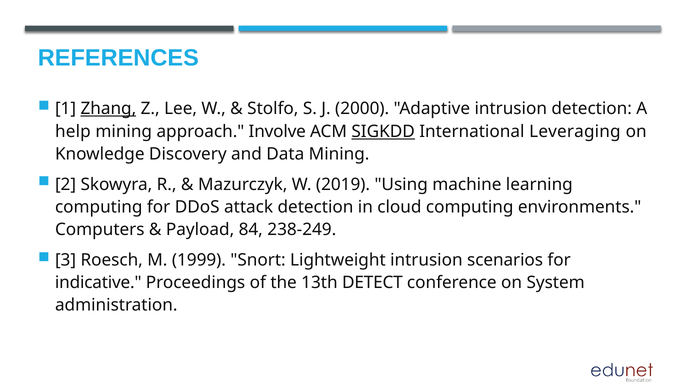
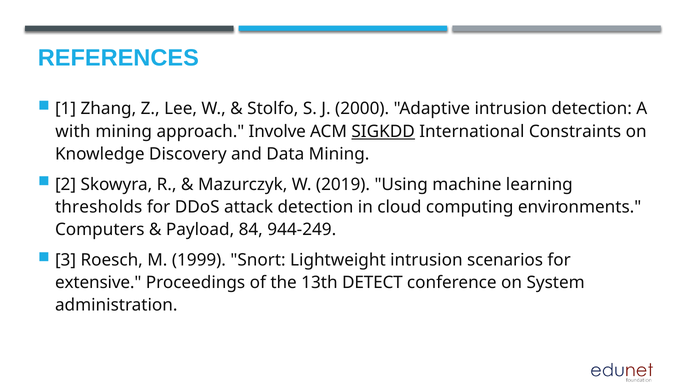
Zhang underline: present -> none (108, 109)
help: help -> with (73, 131)
Leveraging: Leveraging -> Constraints (575, 131)
computing: computing -> thresholds (99, 207)
238-249: 238-249 -> 944-249 (302, 230)
indicative: indicative -> extensive (98, 283)
